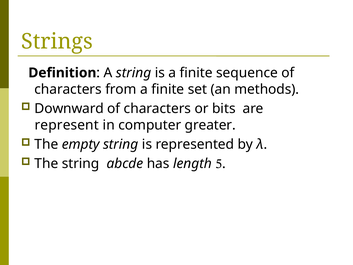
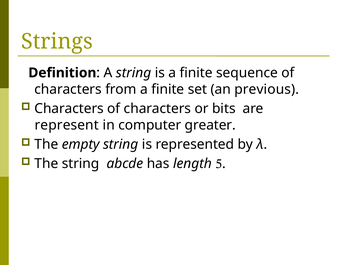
methods: methods -> previous (267, 89)
Downward: Downward -> Characters (69, 108)
